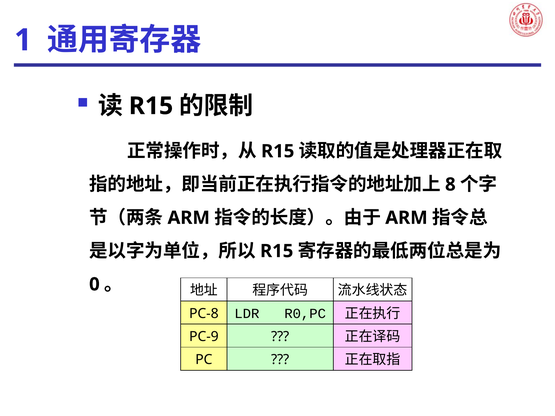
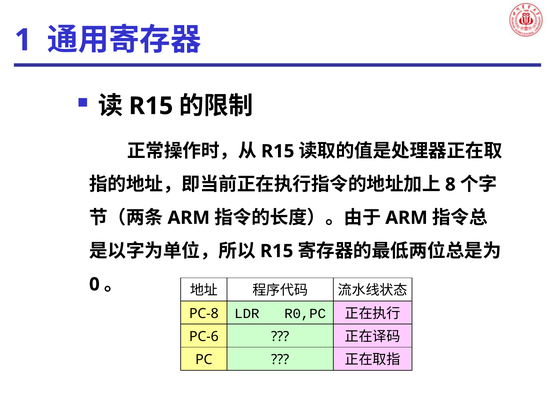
PC-9: PC-9 -> PC-6 (204, 337)
